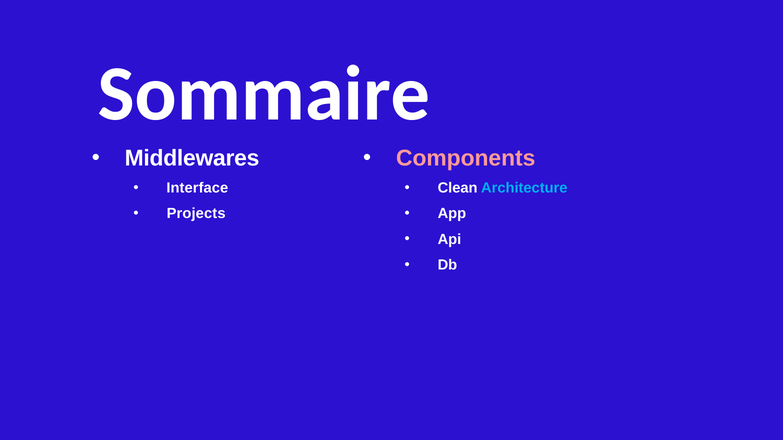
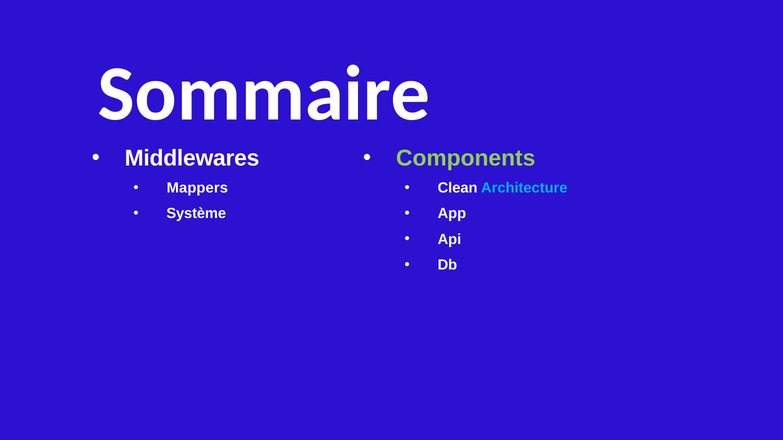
Components colour: pink -> light green (466, 158)
Interface: Interface -> Mappers (197, 188)
Projects: Projects -> Système (196, 214)
